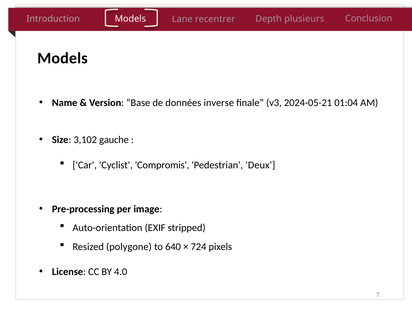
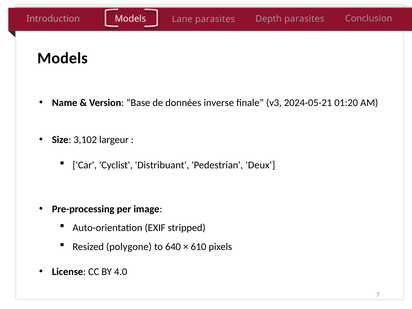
Lane recentrer: recentrer -> parasites (215, 19)
Depth plusieurs: plusieurs -> parasites (304, 19)
01:04: 01:04 -> 01:20 (346, 103)
gauche: gauche -> largeur (114, 140)
Compromis: Compromis -> Distribuant (162, 165)
724: 724 -> 610 (198, 247)
